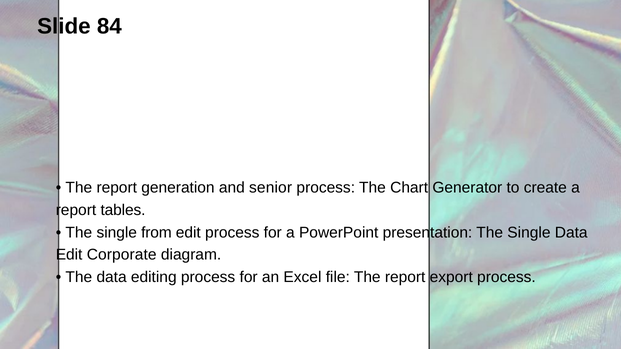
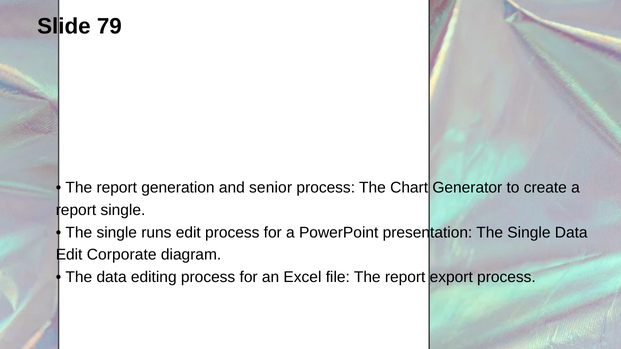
84: 84 -> 79 (109, 26)
report tables: tables -> single (123, 210)
from: from -> runs (156, 233)
